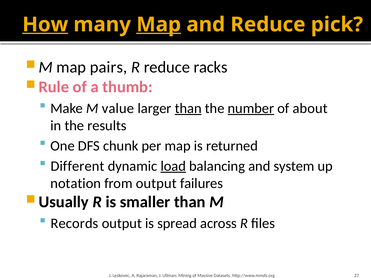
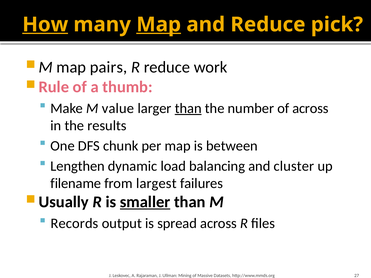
racks: racks -> work (211, 67)
number underline: present -> none (251, 108)
of about: about -> across (310, 108)
returned: returned -> between (232, 146)
Different: Different -> Lengthen (78, 166)
load underline: present -> none (173, 166)
system: system -> cluster (294, 166)
notation: notation -> filename (76, 183)
from output: output -> largest (156, 183)
smaller underline: none -> present (145, 202)
